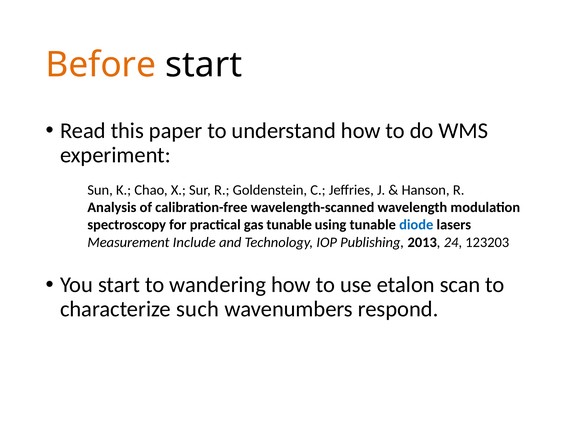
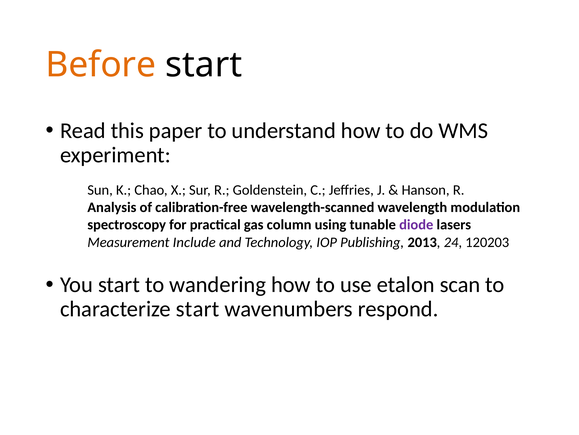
gas tunable: tunable -> column (289, 224)
diode colour: blue -> purple (416, 224)
123203: 123203 -> 120203 (487, 242)
characterize such: such -> start (198, 309)
